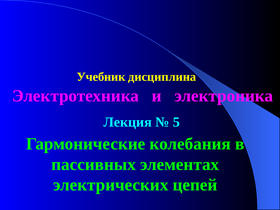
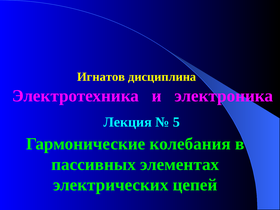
Учебник: Учебник -> Игнатов (101, 77)
